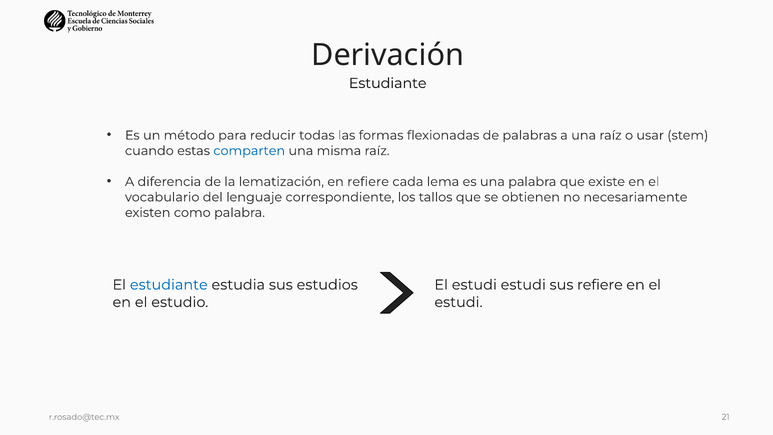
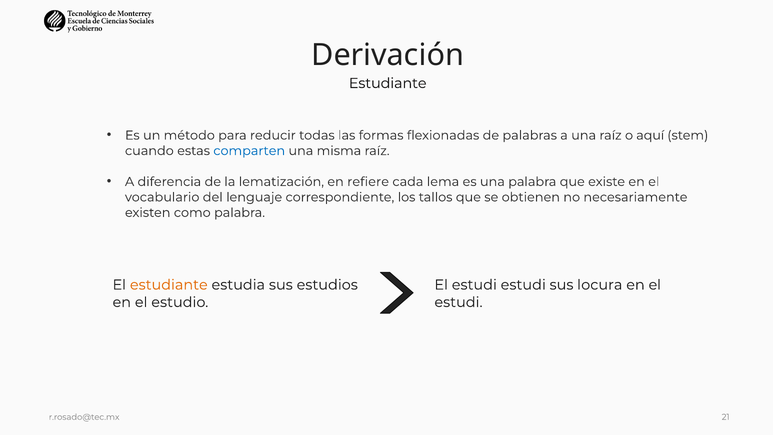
usar: usar -> aquí (650, 135)
estudiante colour: blue -> orange (169, 285)
sus refiere: refiere -> locura (600, 285)
